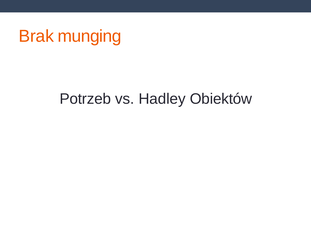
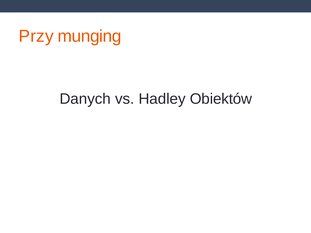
Brak: Brak -> Przy (36, 36)
Potrzeb: Potrzeb -> Danych (85, 99)
